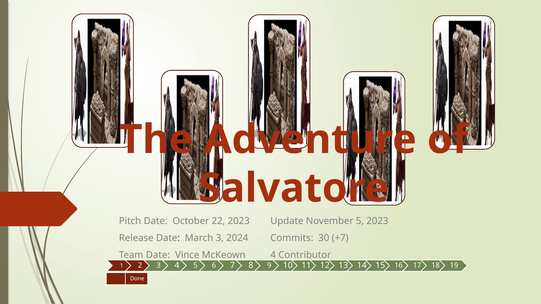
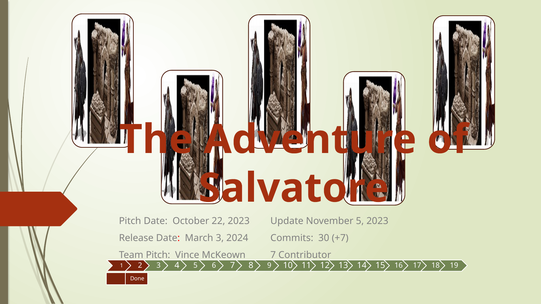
Team Date: Date -> Pitch (158, 255)
McKeown 4: 4 -> 7 (273, 255)
